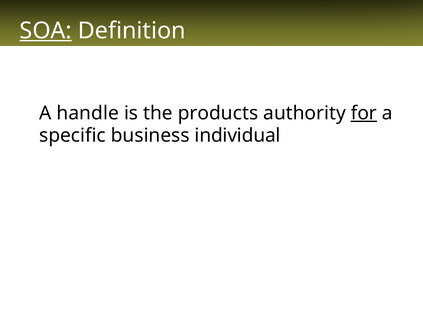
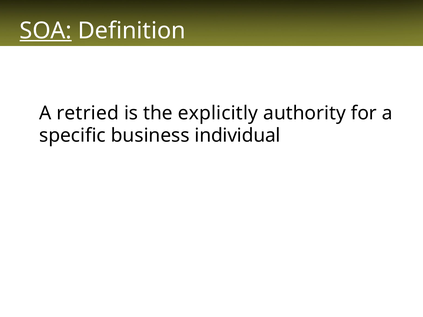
handle: handle -> retried (88, 113)
products: products -> explicitly (218, 113)
for underline: present -> none (364, 113)
